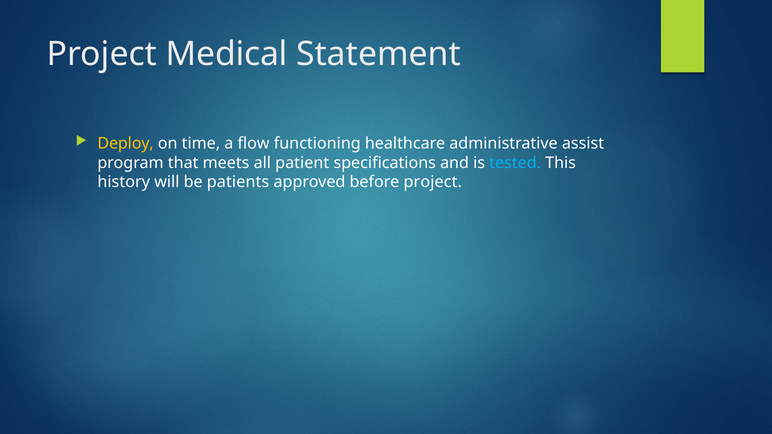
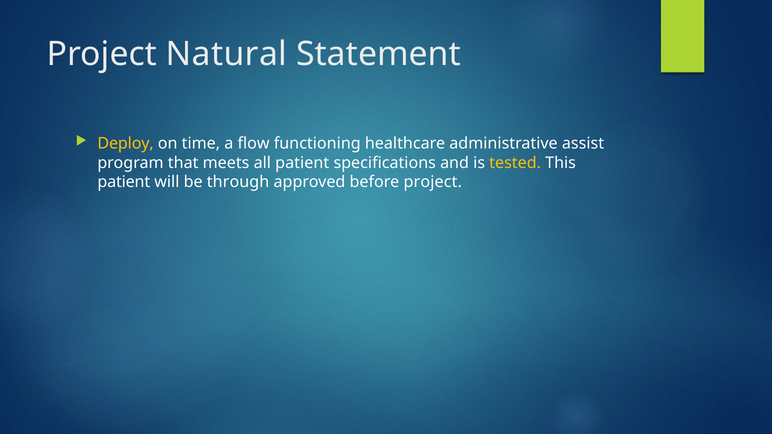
Medical: Medical -> Natural (226, 54)
tested colour: light blue -> yellow (515, 163)
history: history -> patient (124, 182)
patients: patients -> through (238, 182)
